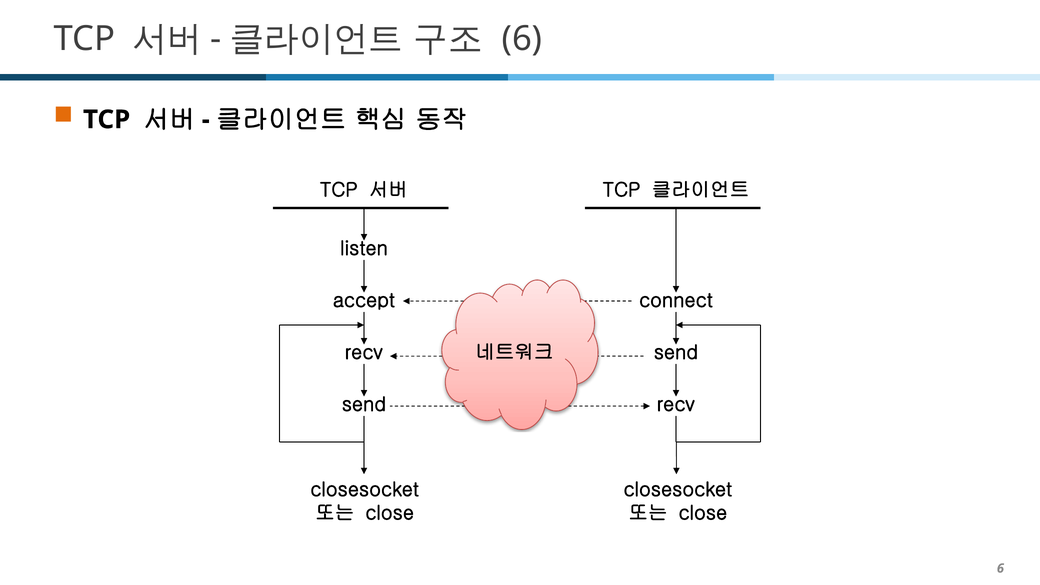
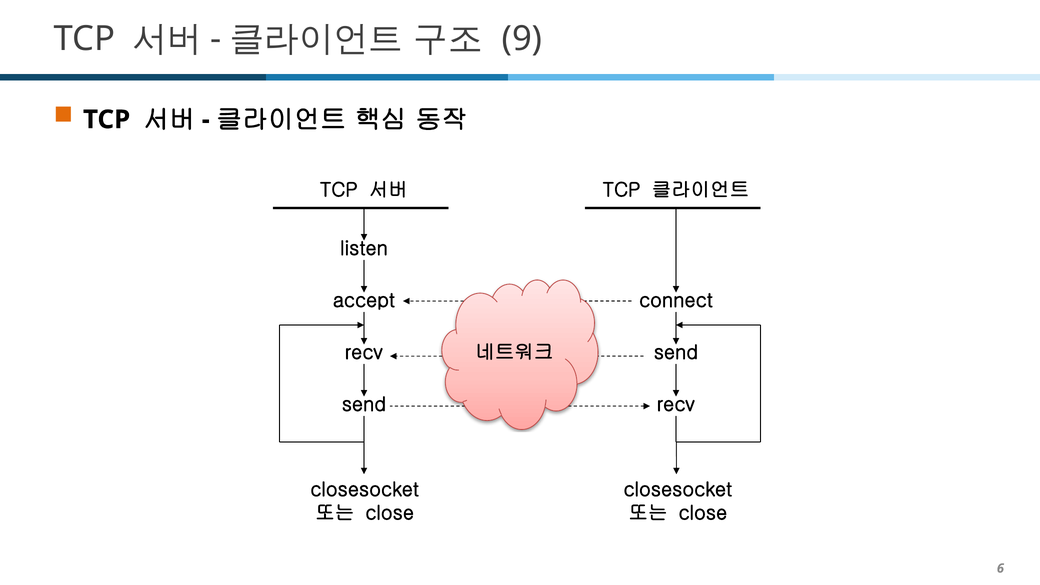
6: 6 -> 9 (522, 39)
